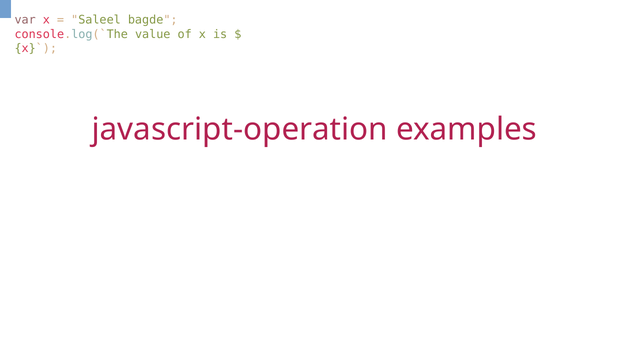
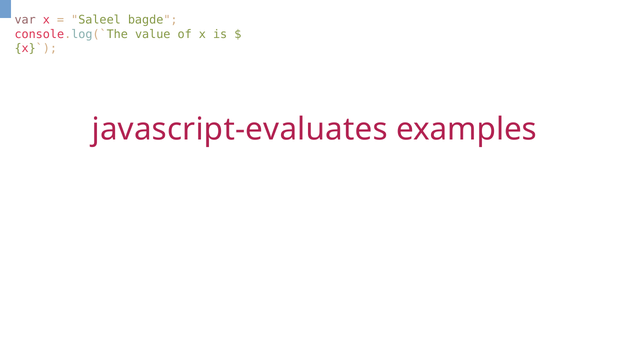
javascript-operation: javascript-operation -> javascript-evaluates (240, 130)
